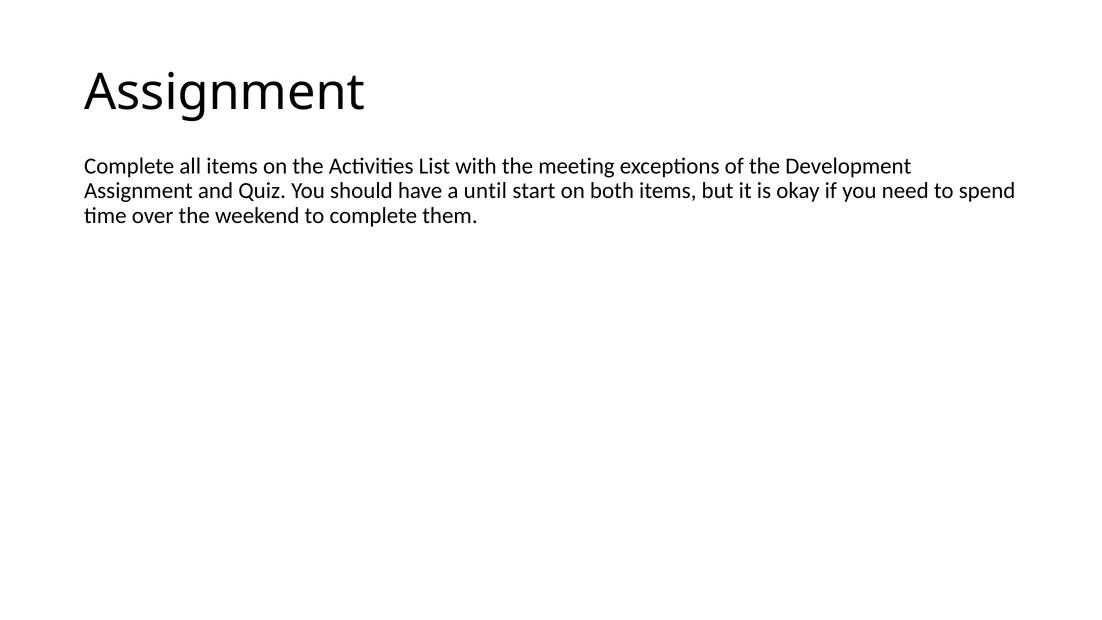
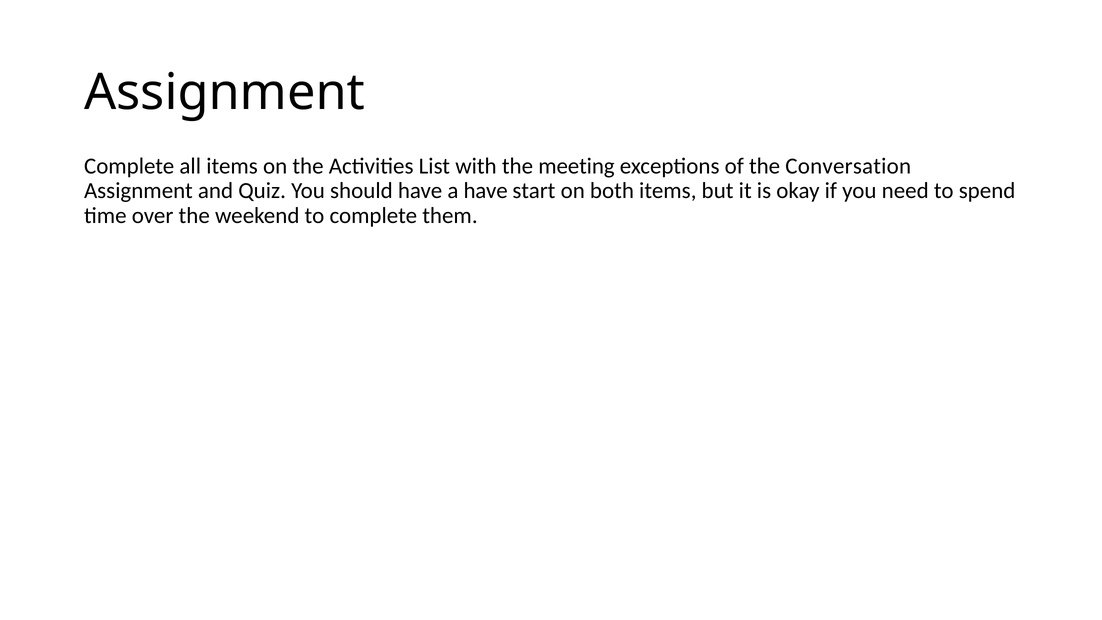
Development: Development -> Conversation (848, 166)
a until: until -> have (486, 191)
